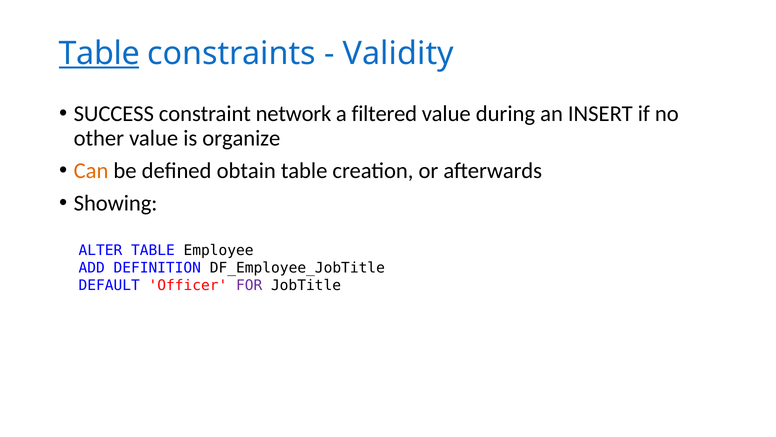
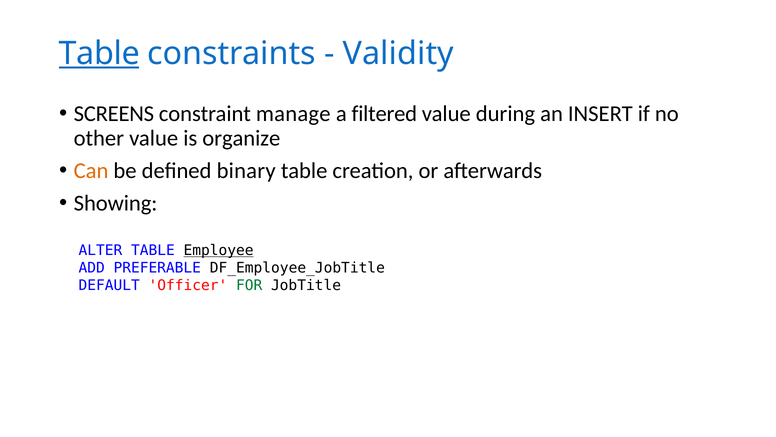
SUCCESS: SUCCESS -> SCREENS (114, 114)
network: network -> manage (293, 114)
obtain: obtain -> binary (246, 170)
Employee underline: none -> present (219, 250)
DEFINITION: DEFINITION -> PREFERABLE (157, 268)
FOR colour: purple -> green (249, 285)
